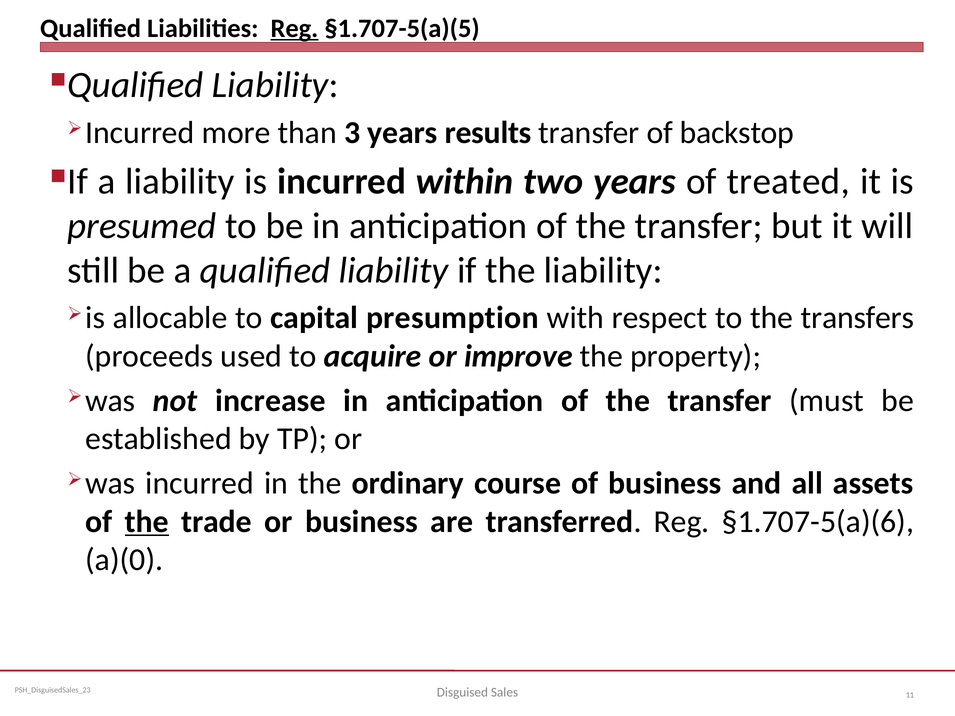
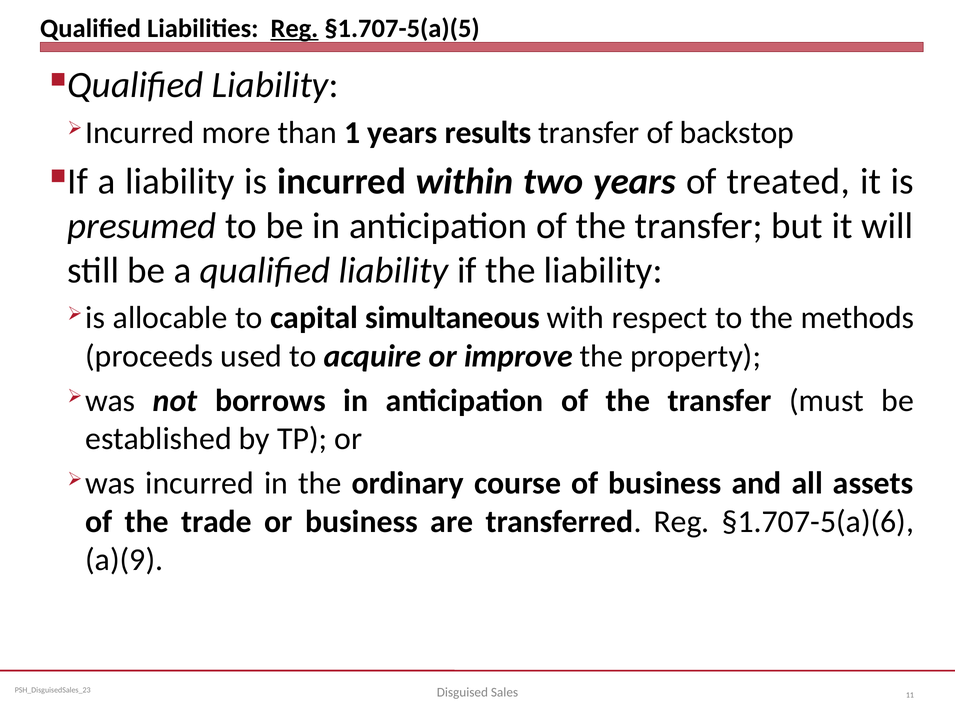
3: 3 -> 1 (352, 133)
presumption: presumption -> simultaneous (453, 318)
transfers: transfers -> methods (857, 318)
increase: increase -> borrows (270, 401)
the underline: present -> none (147, 522)
a)(0: a)(0 -> a)(9 (124, 560)
